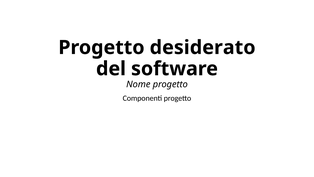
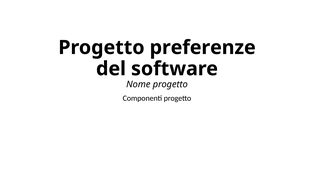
desiderato: desiderato -> preferenze (203, 47)
